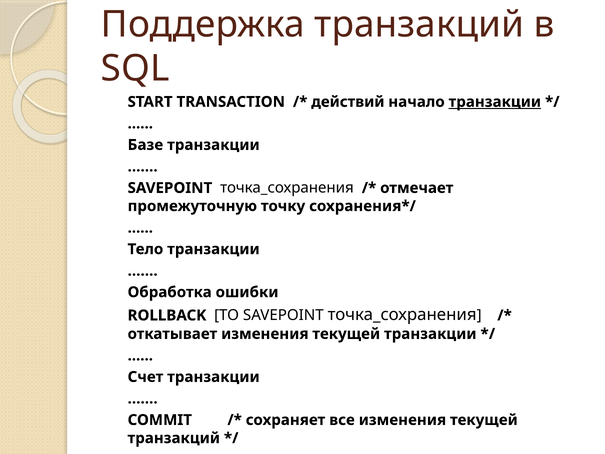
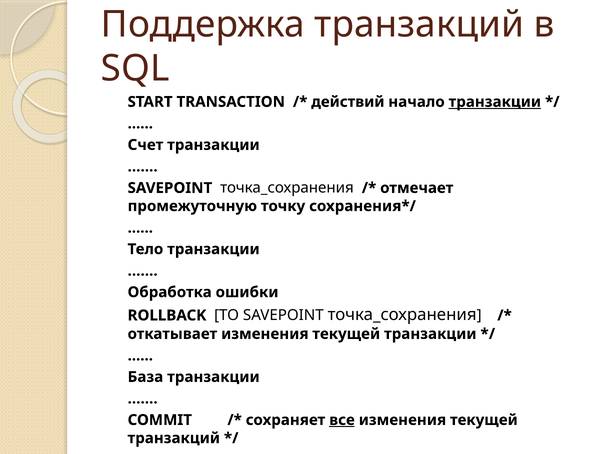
Базе: Базе -> Счет (145, 145)
Счет: Счет -> База (145, 377)
все underline: none -> present (342, 420)
